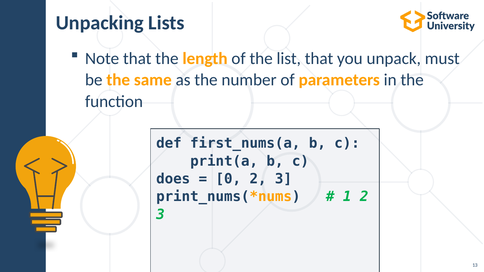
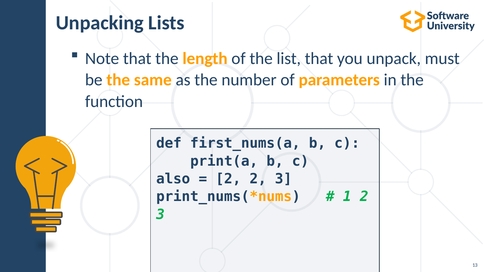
does: does -> also (173, 179)
0: 0 -> 2 (228, 179)
